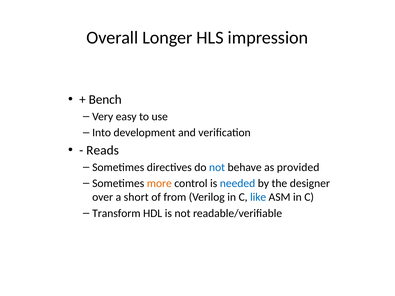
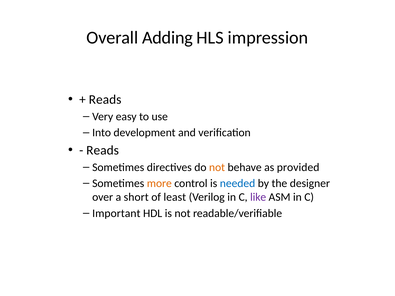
Longer: Longer -> Adding (167, 38)
Bench: Bench -> Reads (105, 100)
not colour: blue -> orange (217, 167)
from: from -> least (175, 197)
like colour: blue -> purple (258, 197)
Transform: Transform -> Important (116, 213)
